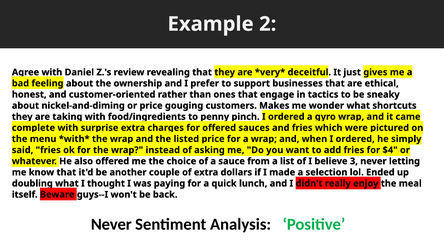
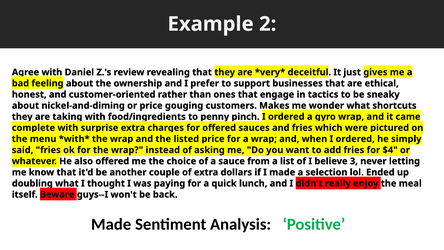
Never: Never -> Made (111, 224)
